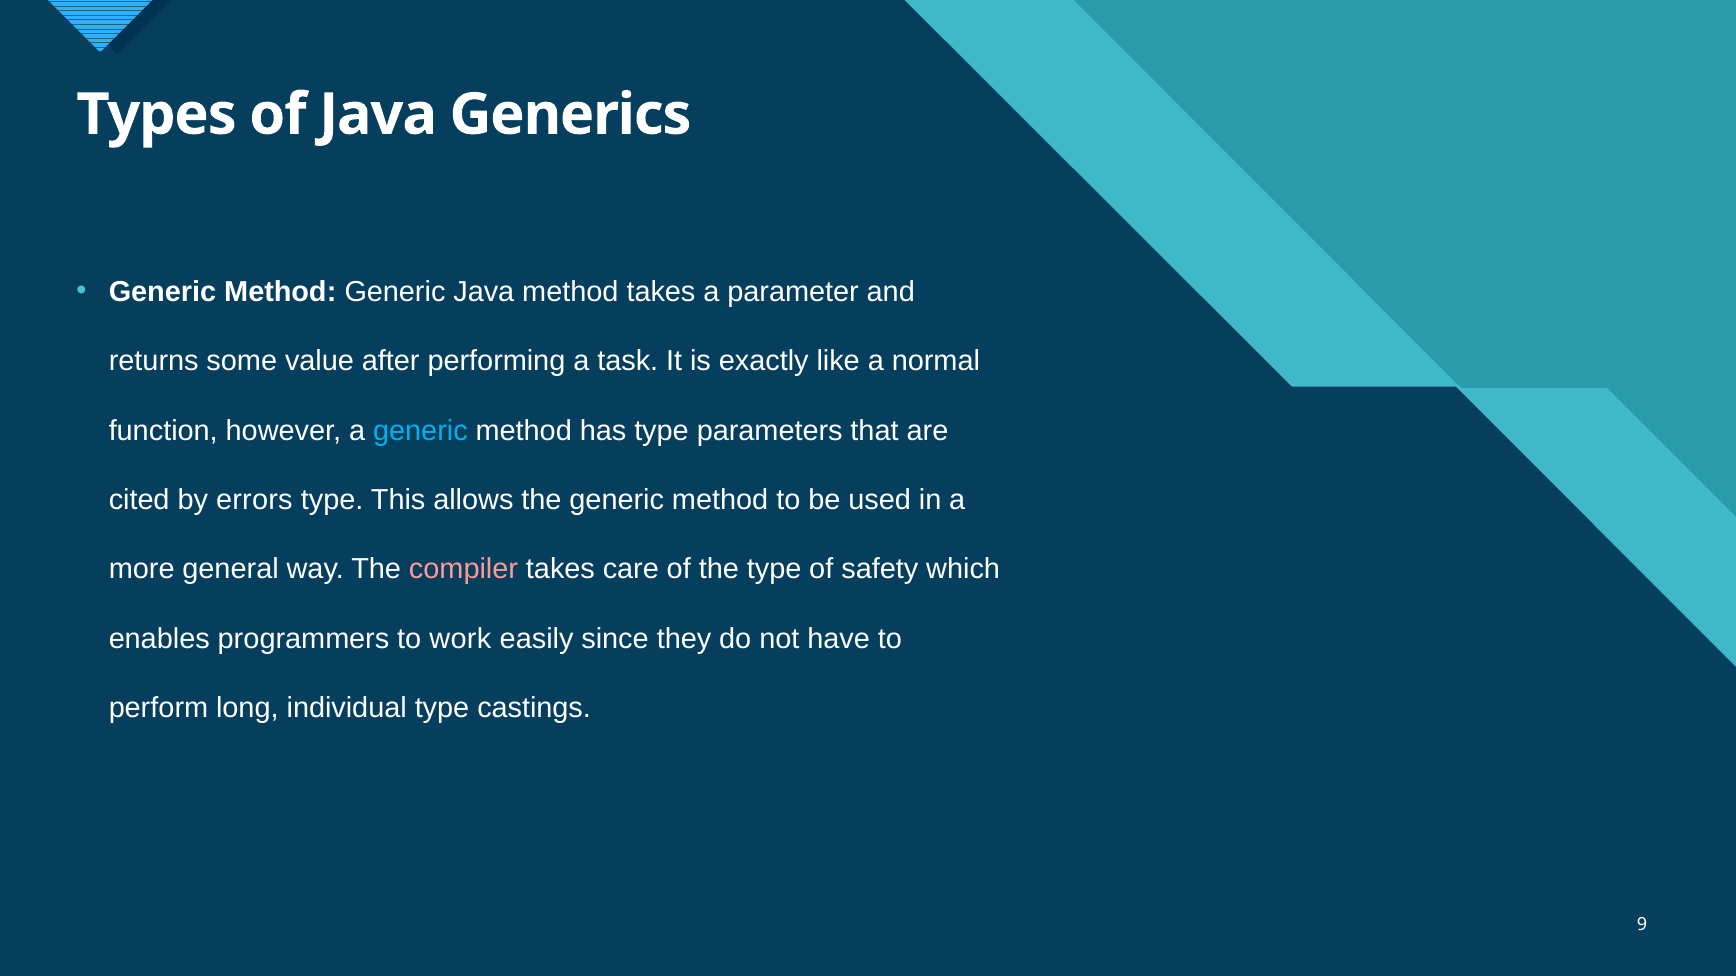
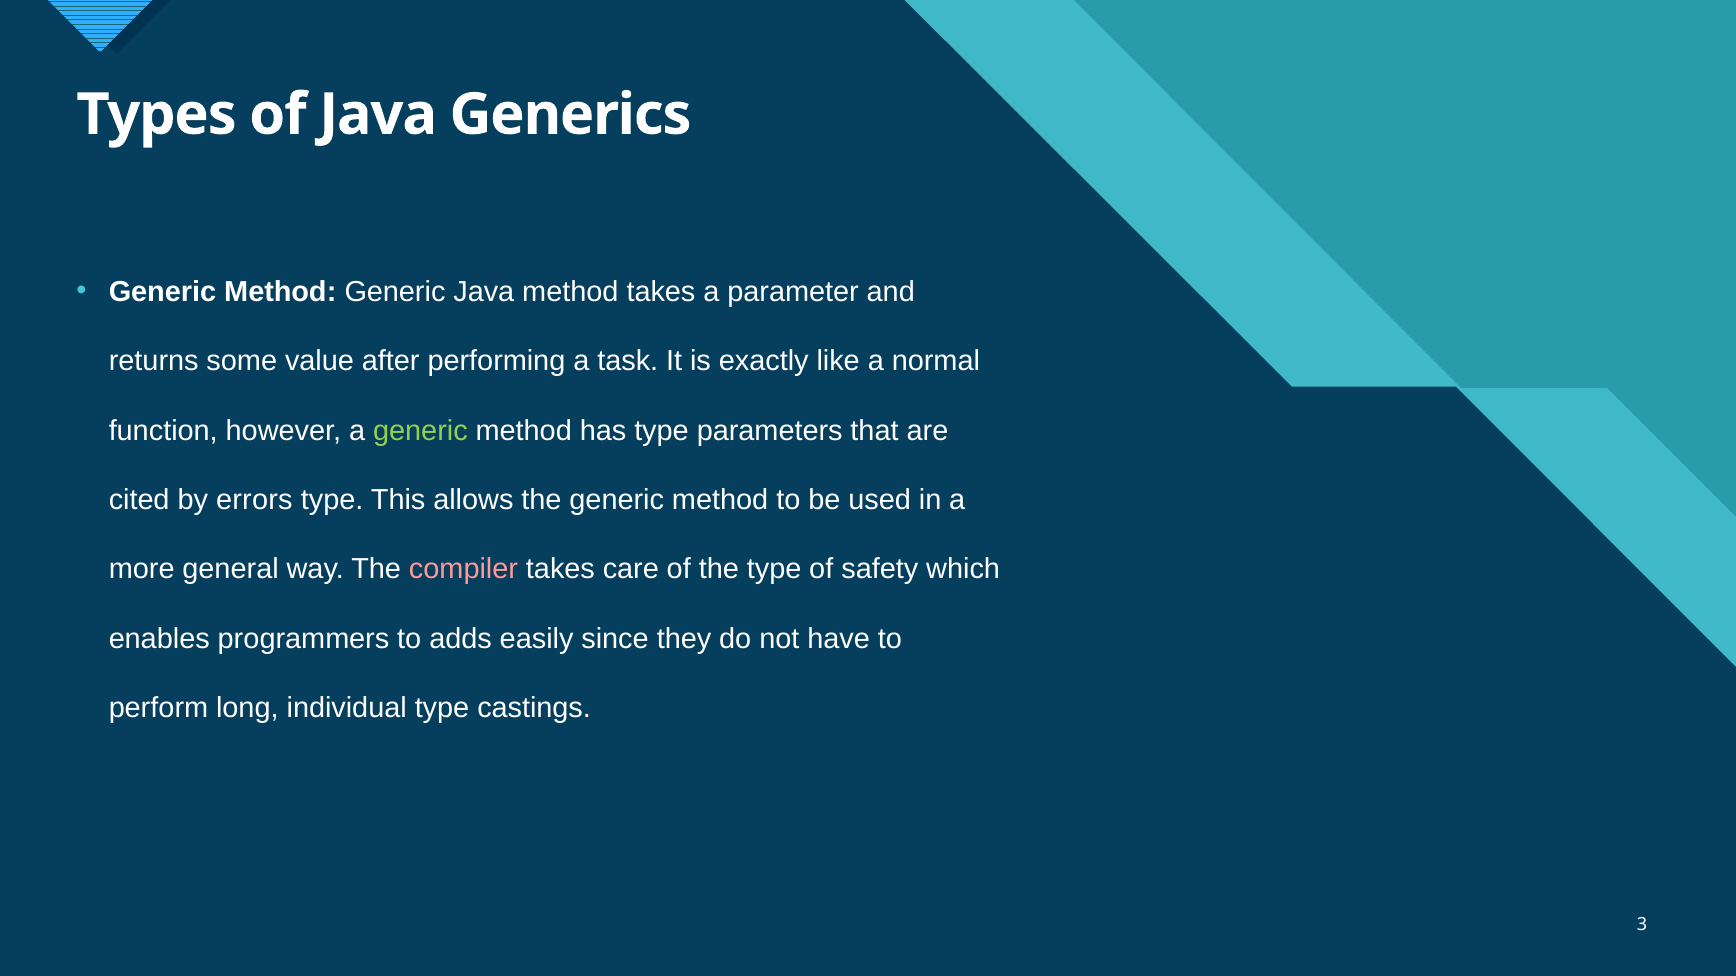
generic colour: light blue -> light green (420, 431)
work: work -> adds (461, 639)
9: 9 -> 3 (1642, 925)
